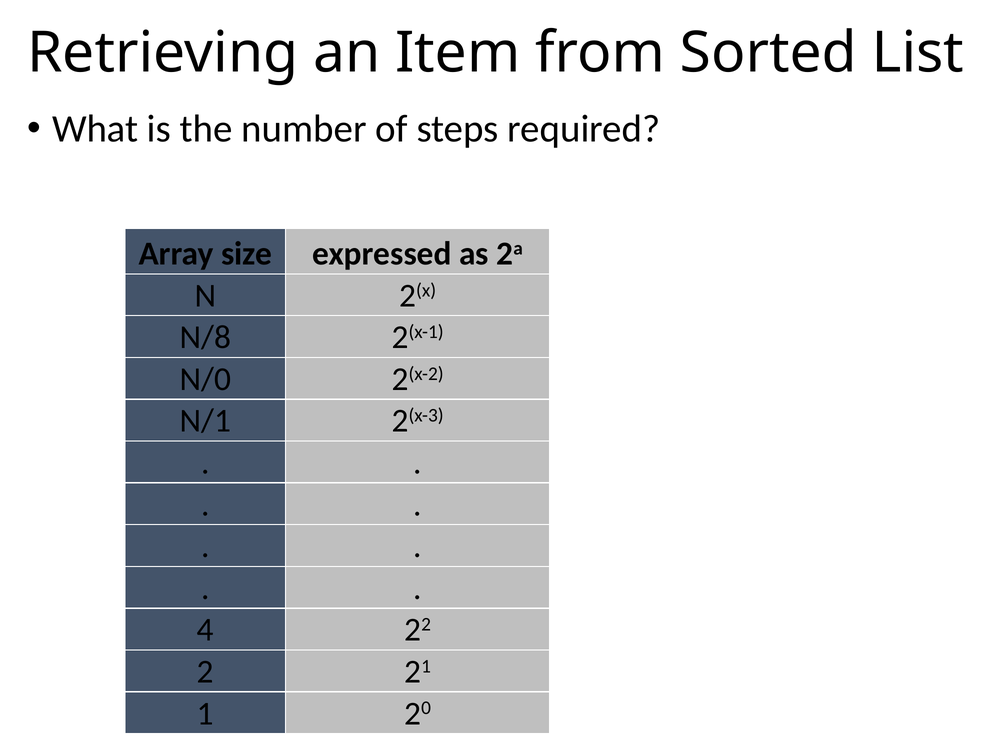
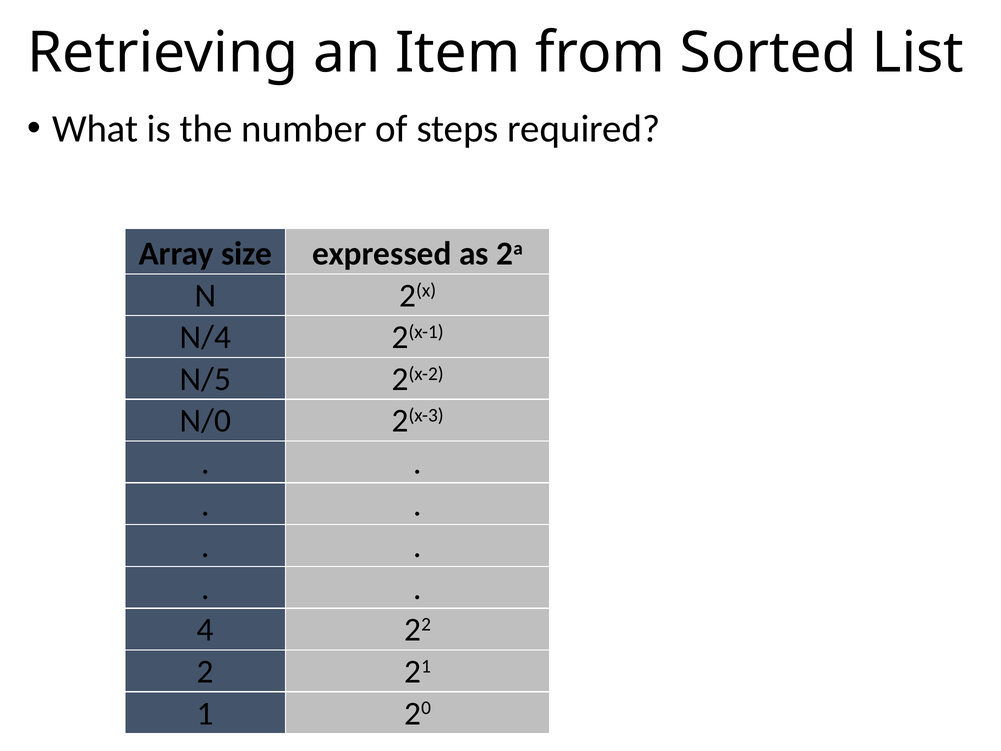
N/8: N/8 -> N/4 (205, 337)
N/0: N/0 -> N/5 (205, 379)
N/1: N/1 -> N/0 (205, 421)
